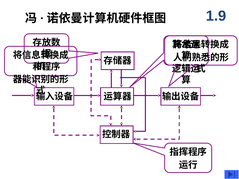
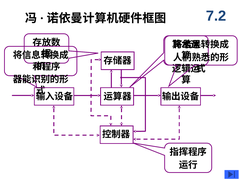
1.9: 1.9 -> 7.2 (216, 16)
